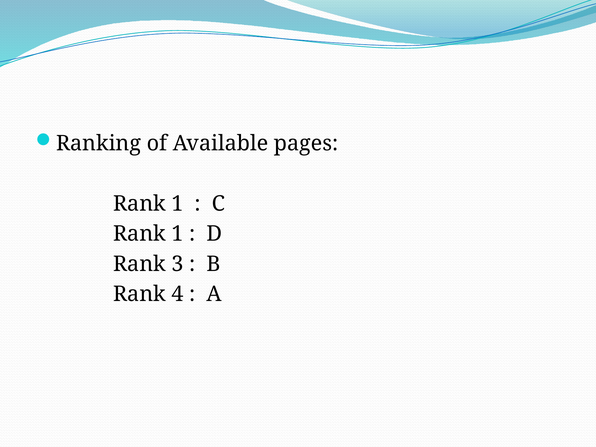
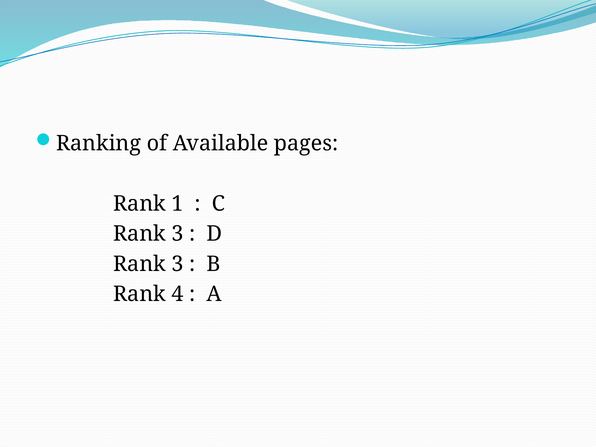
1: 1 -> 3 (177, 234)
